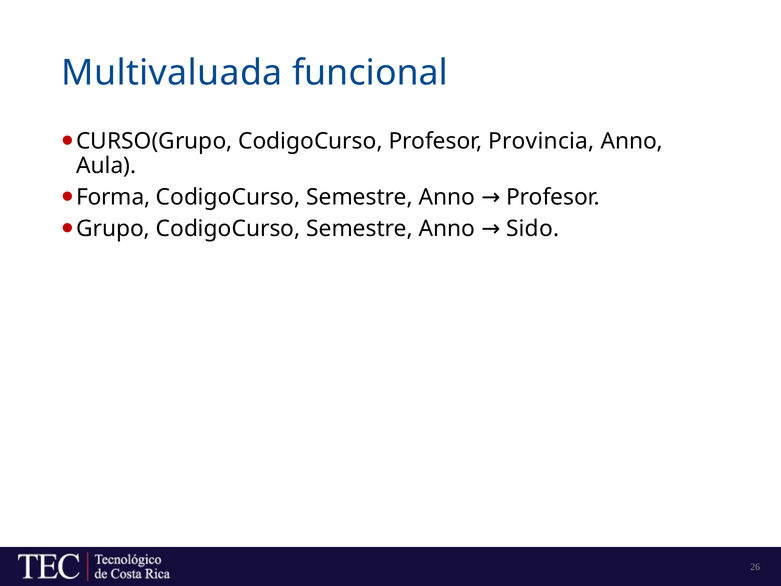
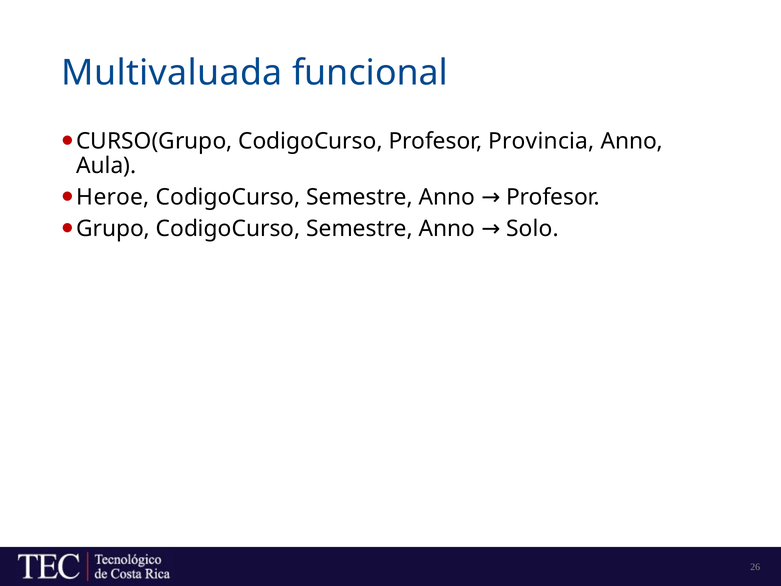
Forma: Forma -> Heroe (113, 197)
Sido: Sido -> Solo (533, 228)
